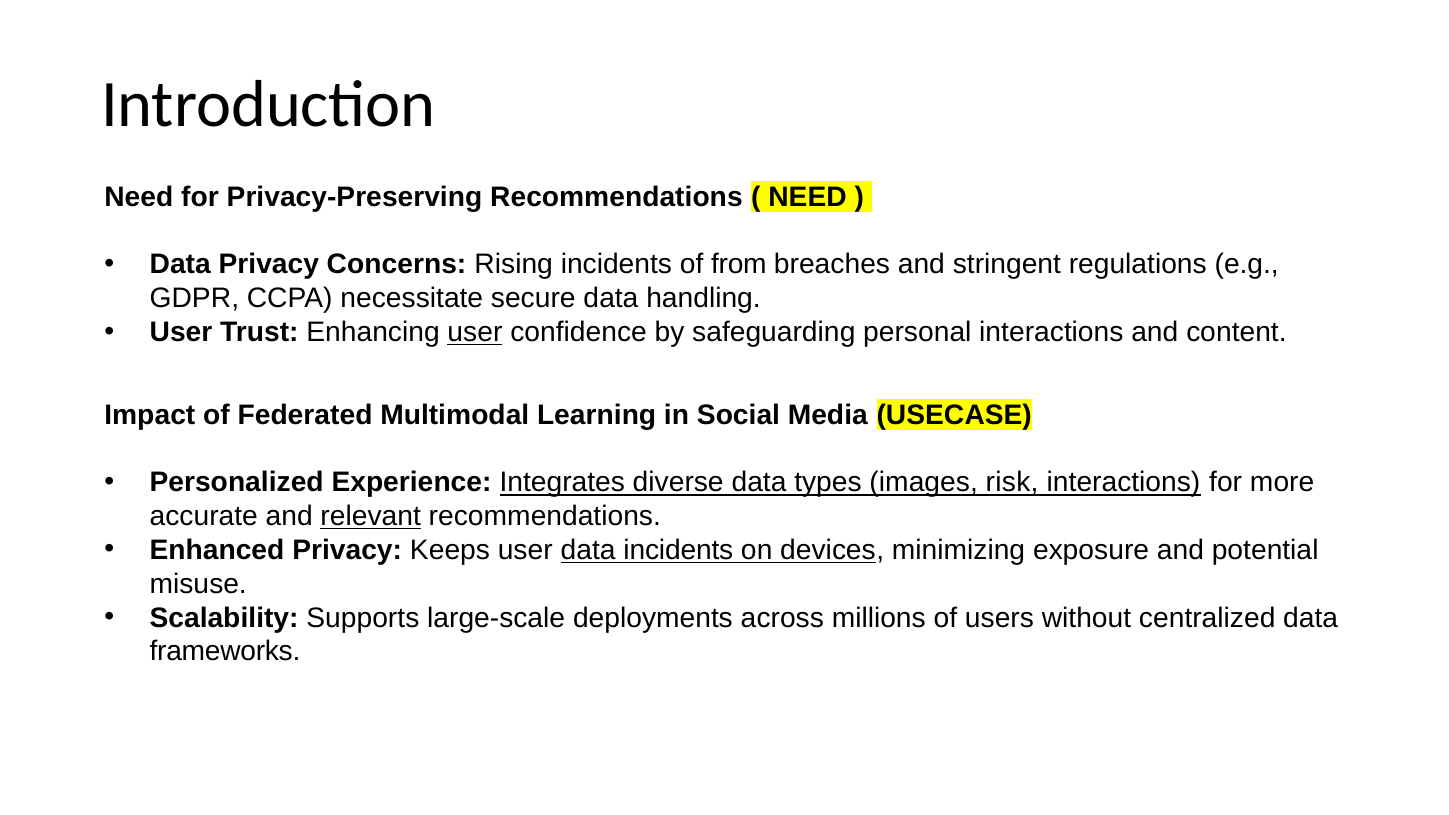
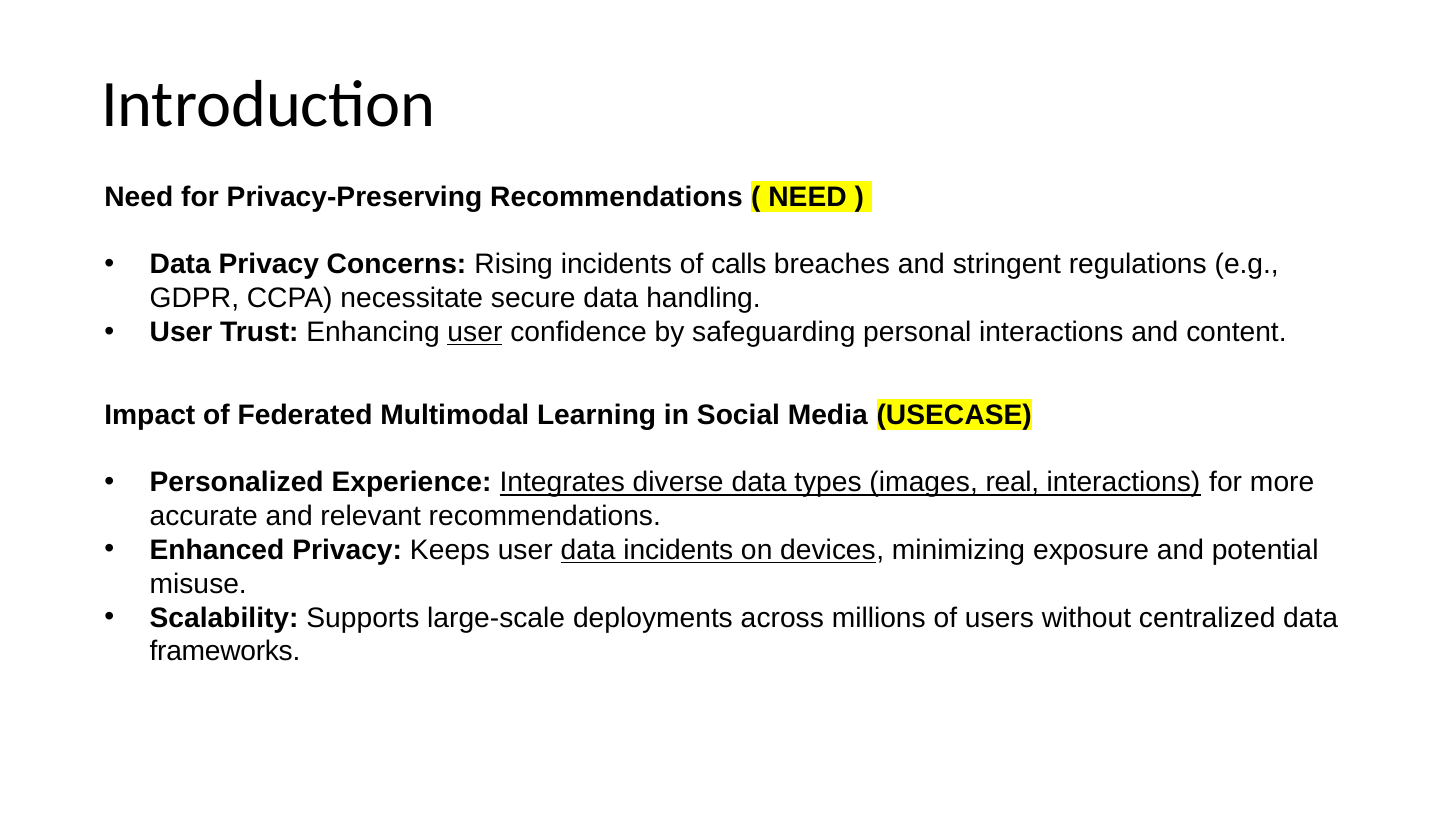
from: from -> calls (739, 265)
risk: risk -> real (1012, 483)
relevant underline: present -> none (371, 516)
